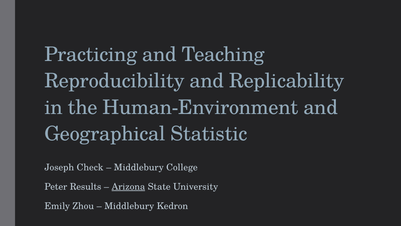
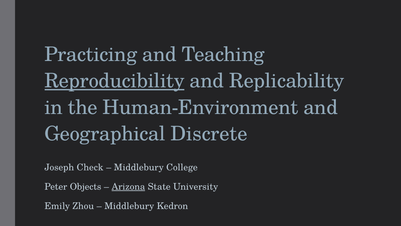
Reproducibility underline: none -> present (115, 81)
Statistic: Statistic -> Discrete (209, 134)
Results: Results -> Objects (86, 186)
